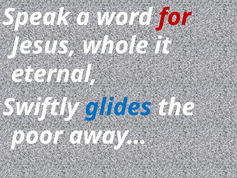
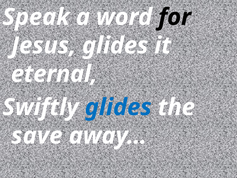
for colour: red -> black (175, 17)
Jesus whole: whole -> glides (115, 46)
poor: poor -> save (37, 136)
